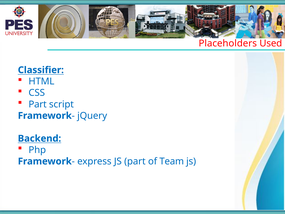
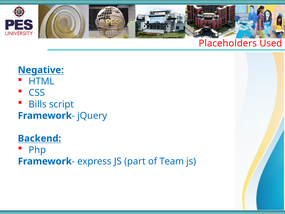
Classifier: Classifier -> Negative (41, 70)
Part: Part -> Bills (38, 104)
